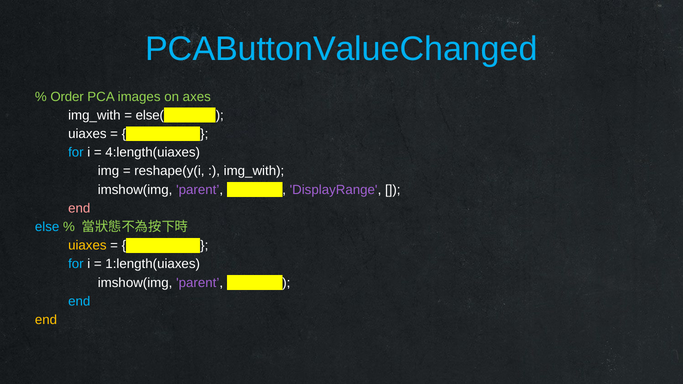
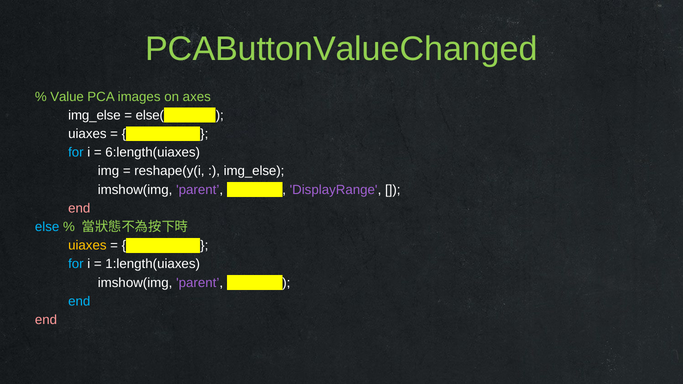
PCAButtonValueChanged colour: light blue -> light green (341, 49)
Order: Order -> Value (67, 97)
img_with: img_with -> img_else (94, 115)
4:length(uiaxes: 4:length(uiaxes -> 6:length(uiaxes (153, 153)
img_with: img_with -> img_else (254, 171)
end colour: yellow -> pink (46, 320)
